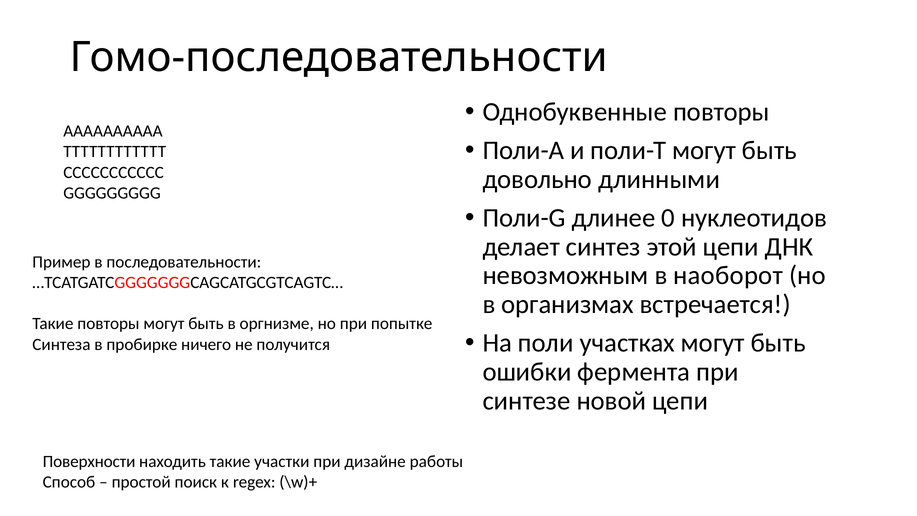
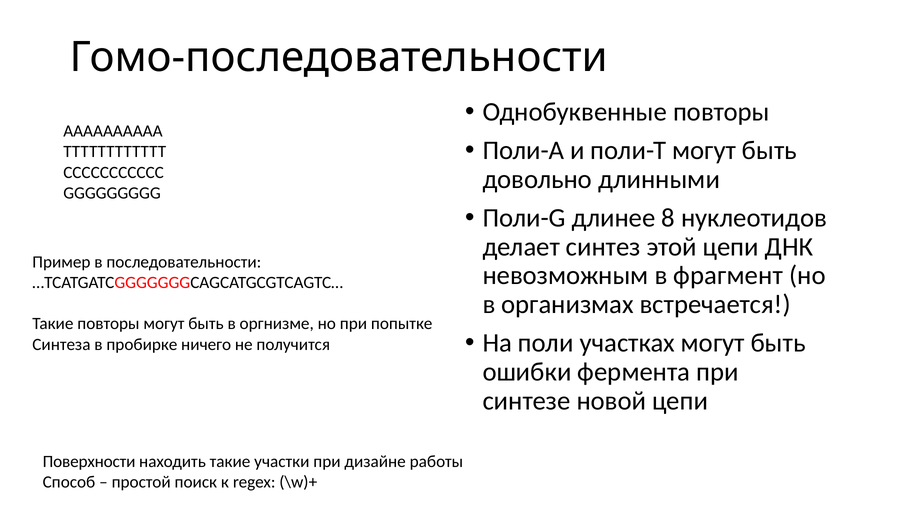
0: 0 -> 8 (668, 218)
наоборот: наоборот -> фрагмент (728, 276)
